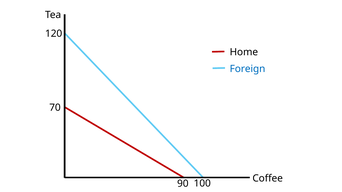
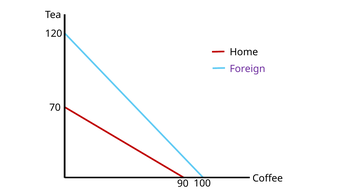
Foreign colour: blue -> purple (248, 69)
